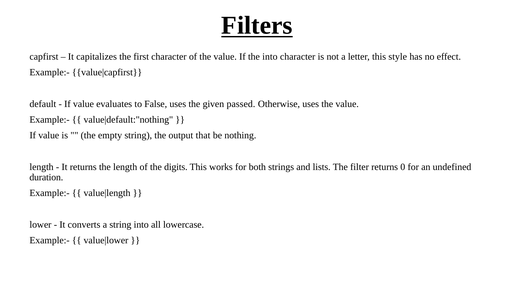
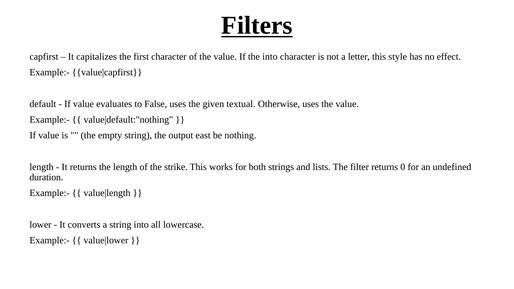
passed: passed -> textual (241, 104)
that: that -> east (203, 136)
digits: digits -> strike (176, 167)
